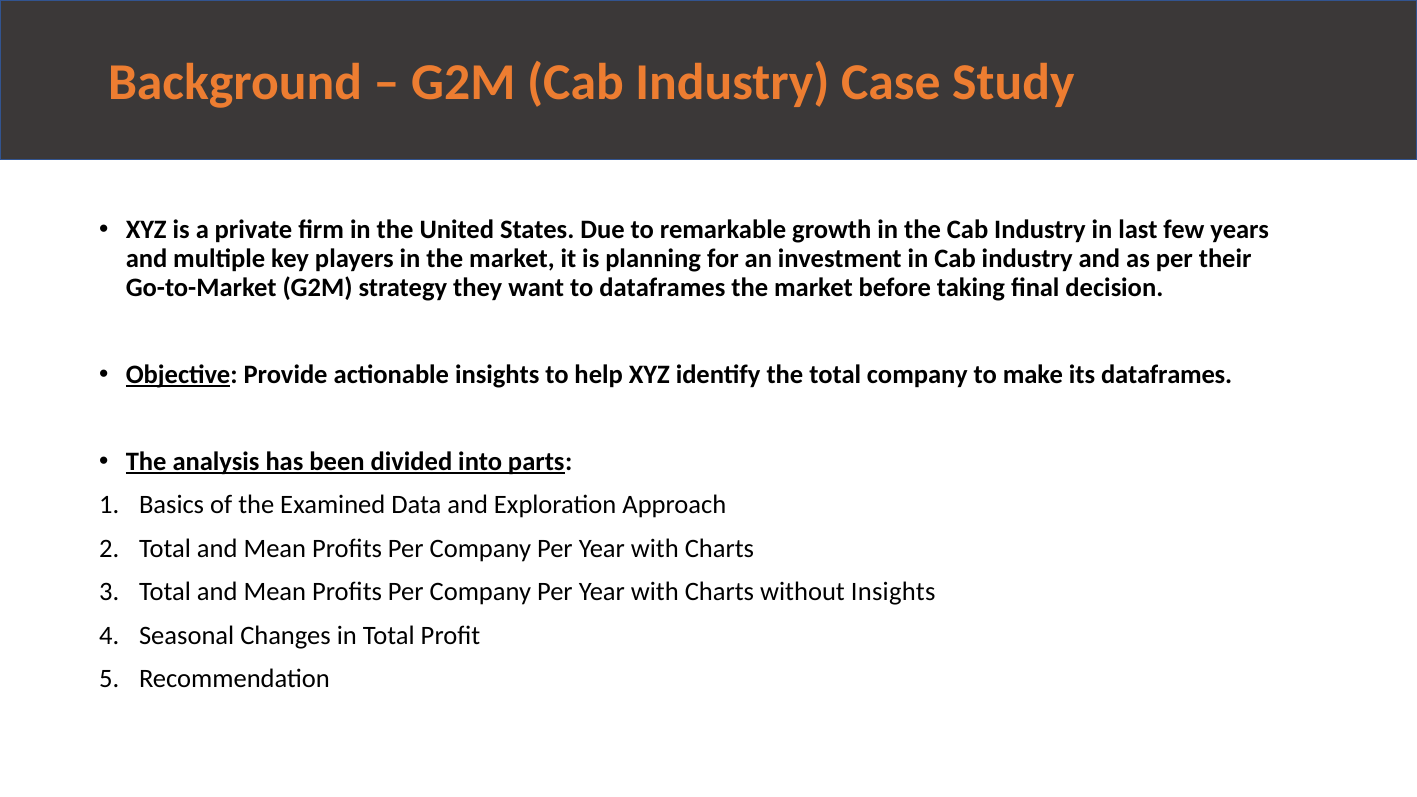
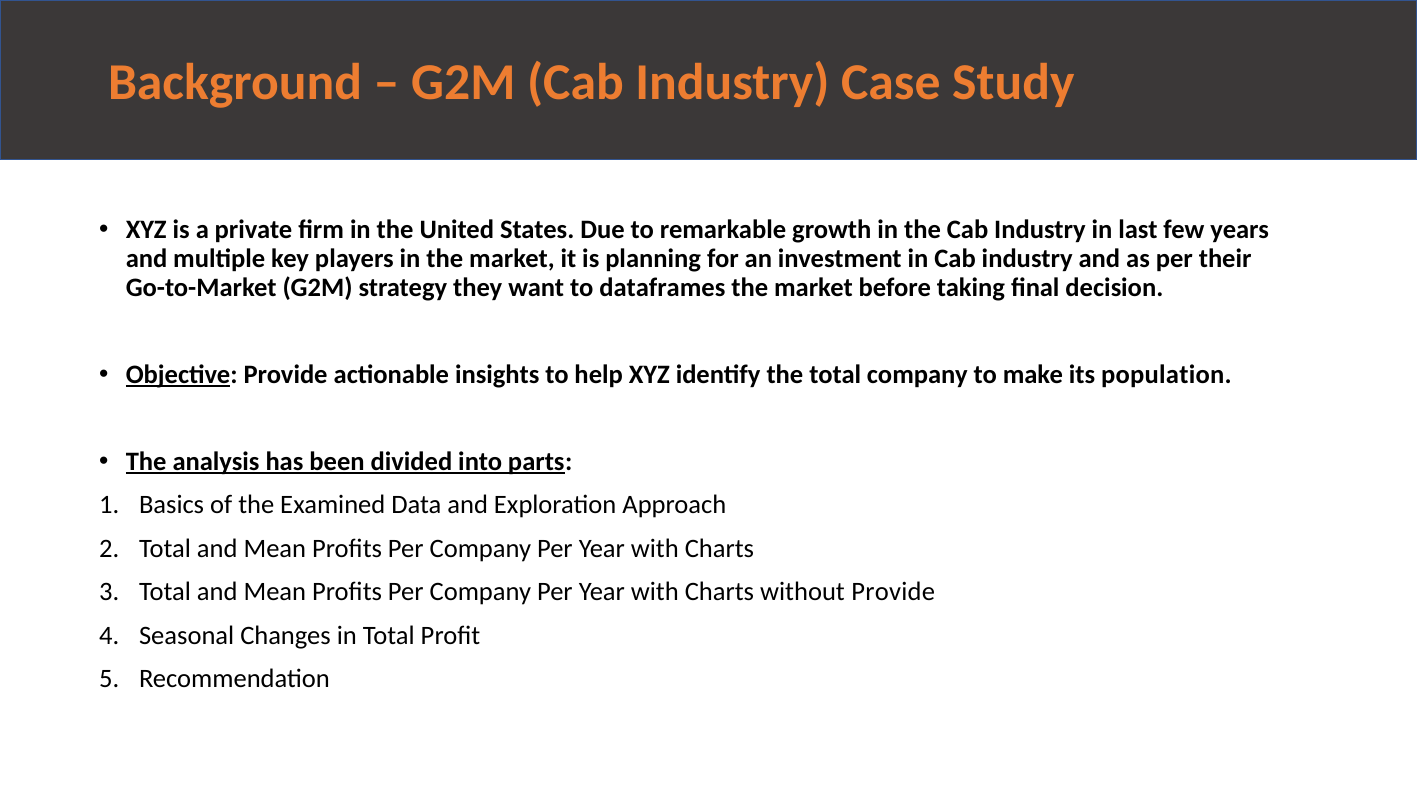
its dataframes: dataframes -> population (1166, 374)
without Insights: Insights -> Provide (893, 592)
